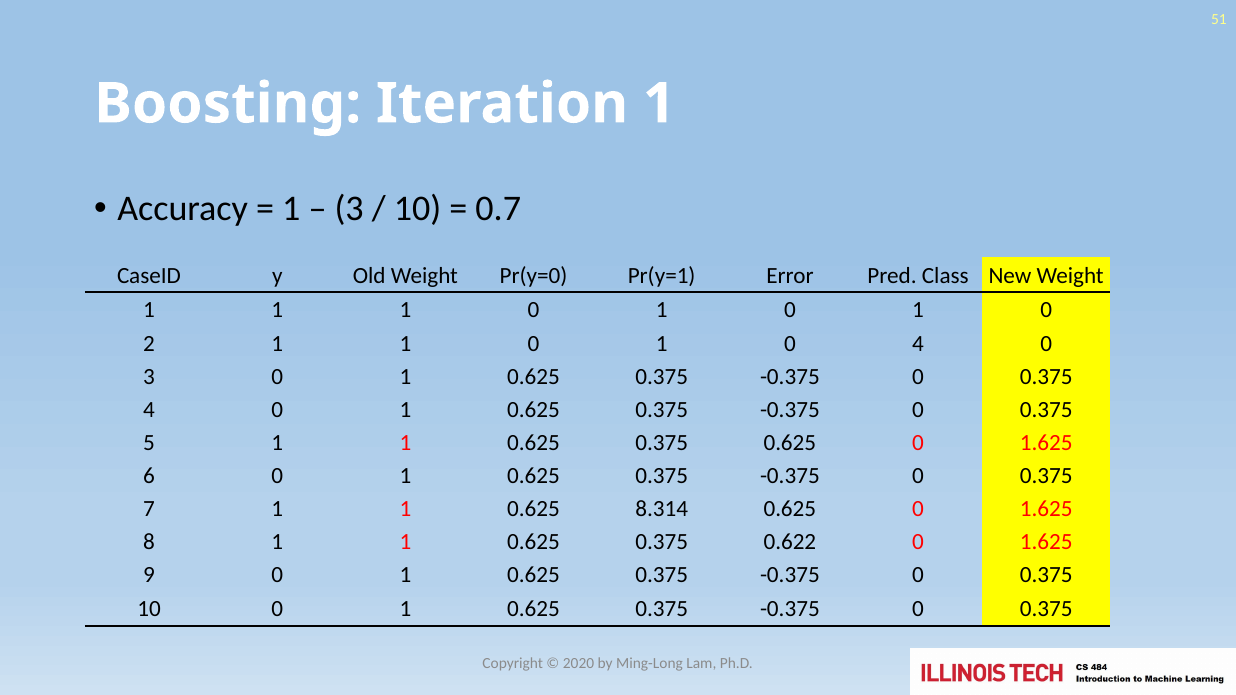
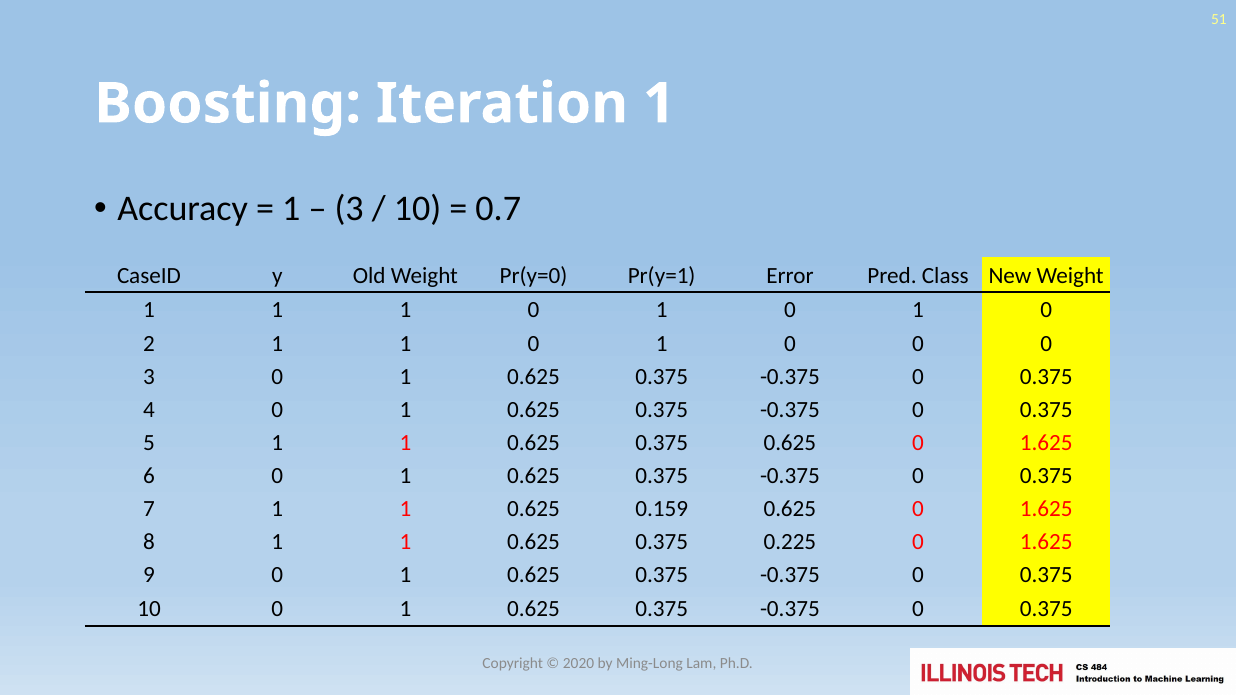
1 0 4: 4 -> 0 (918, 344)
8.314: 8.314 -> 0.159 (662, 509)
0.622: 0.622 -> 0.225 (790, 542)
